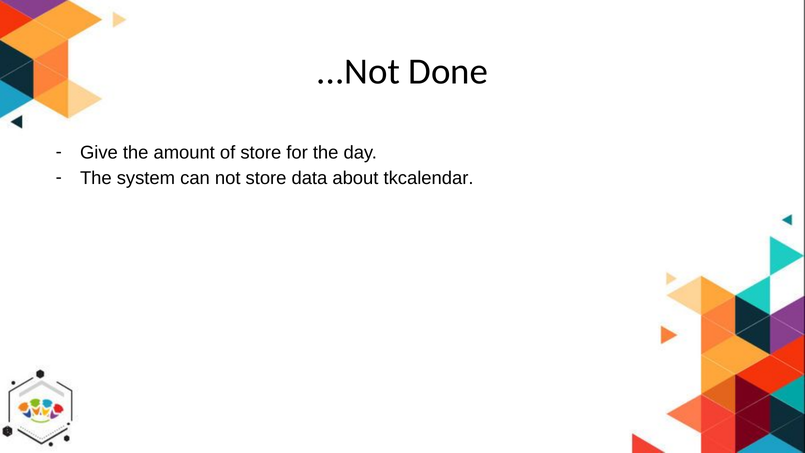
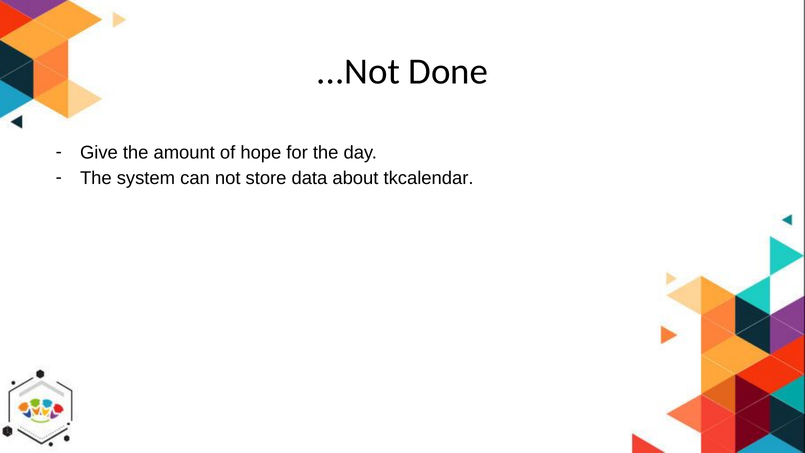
of store: store -> hope (261, 153)
